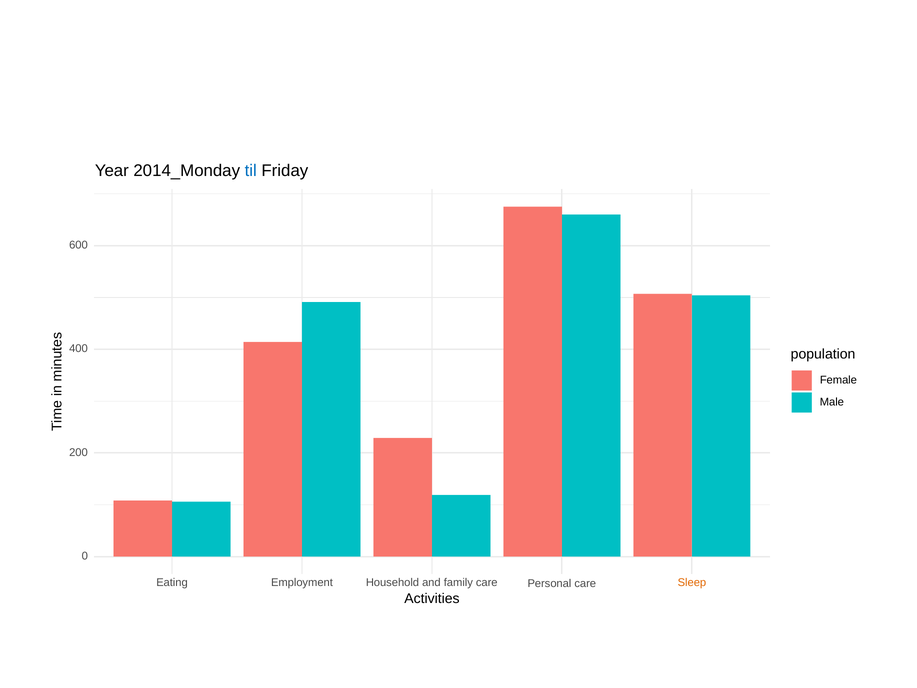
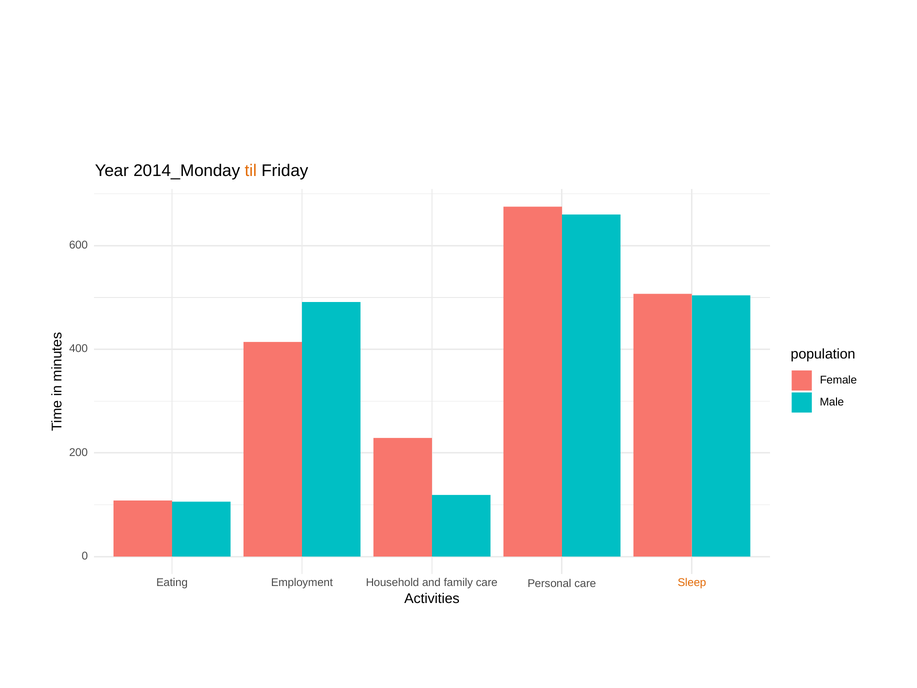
til colour: blue -> orange (251, 171)
